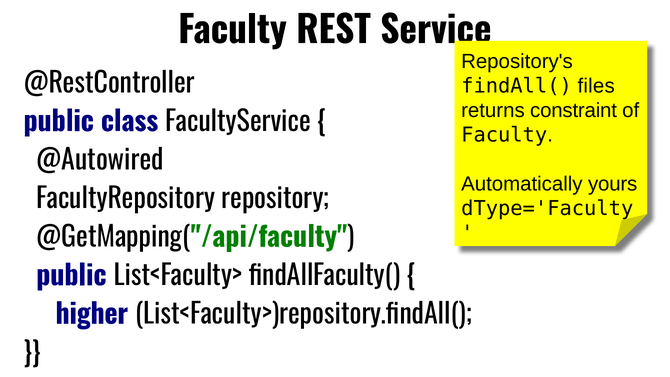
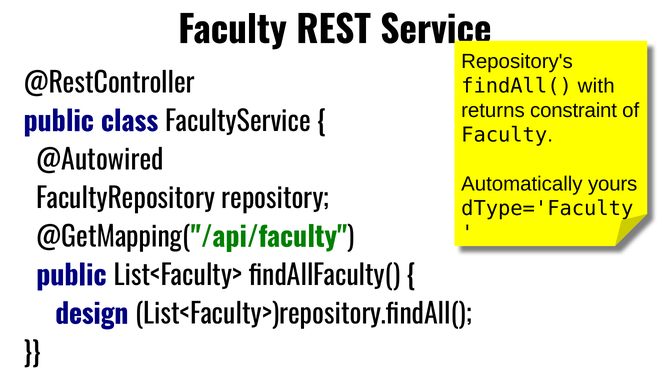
files: files -> with (596, 86)
higher: higher -> design (92, 315)
